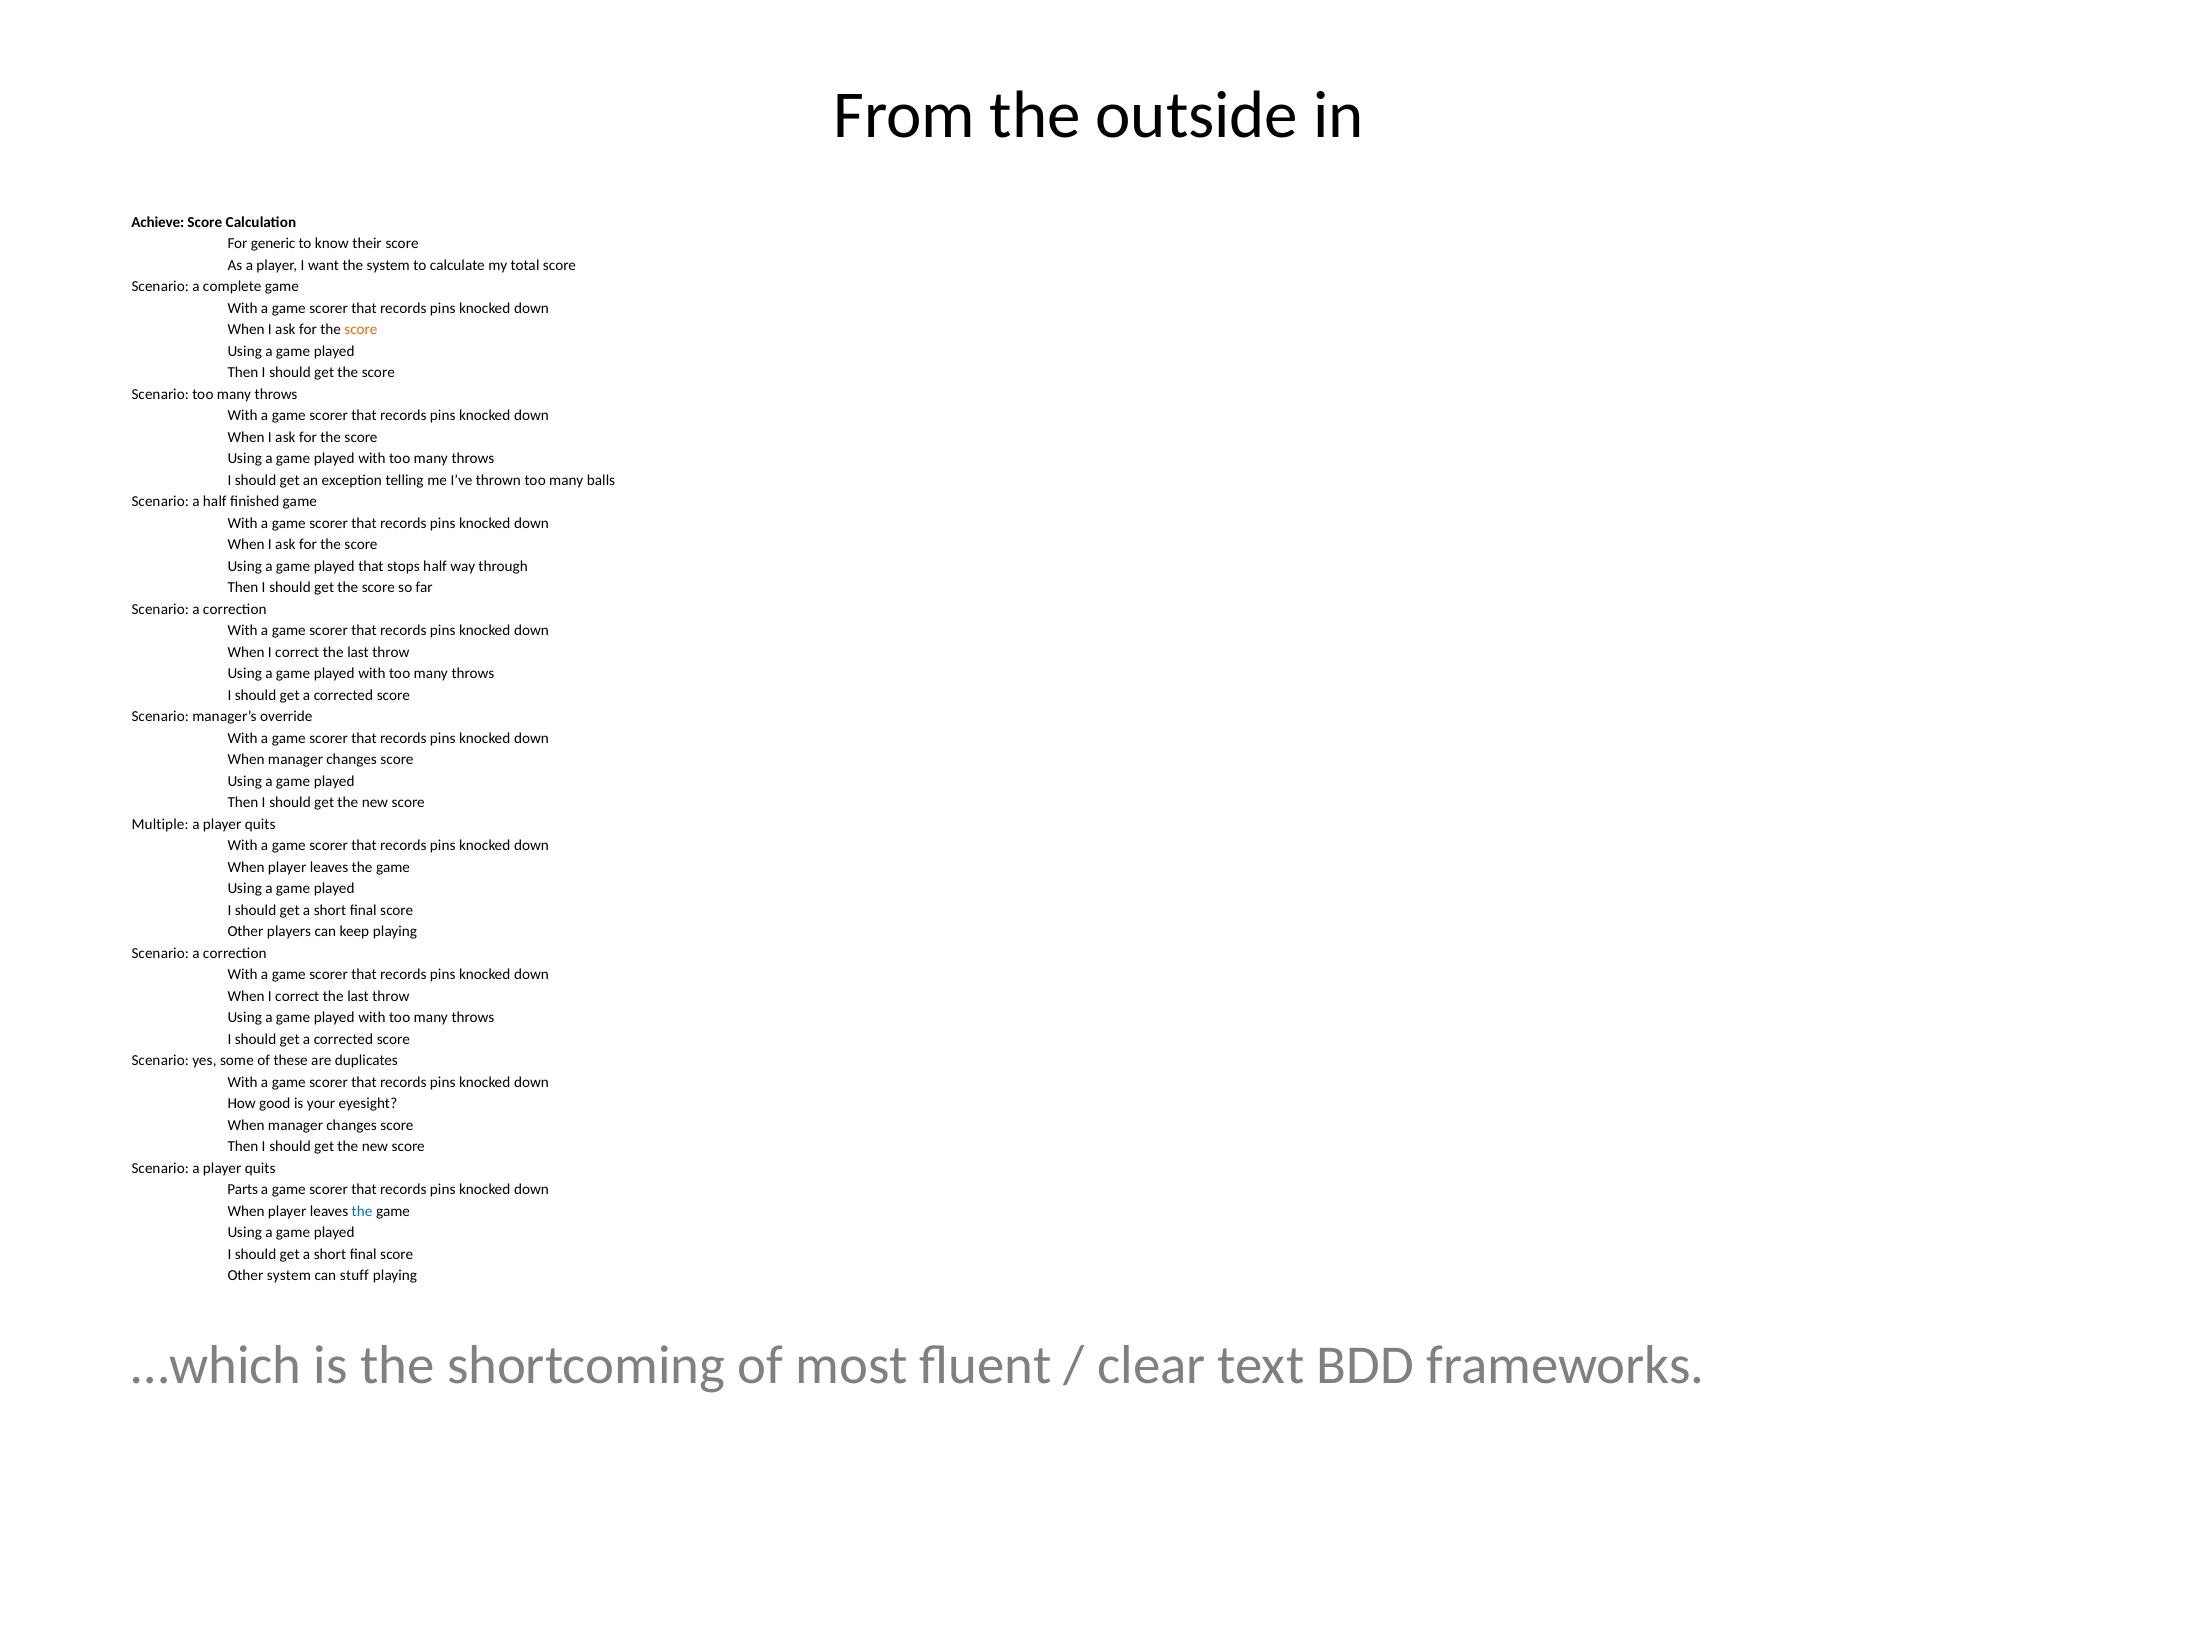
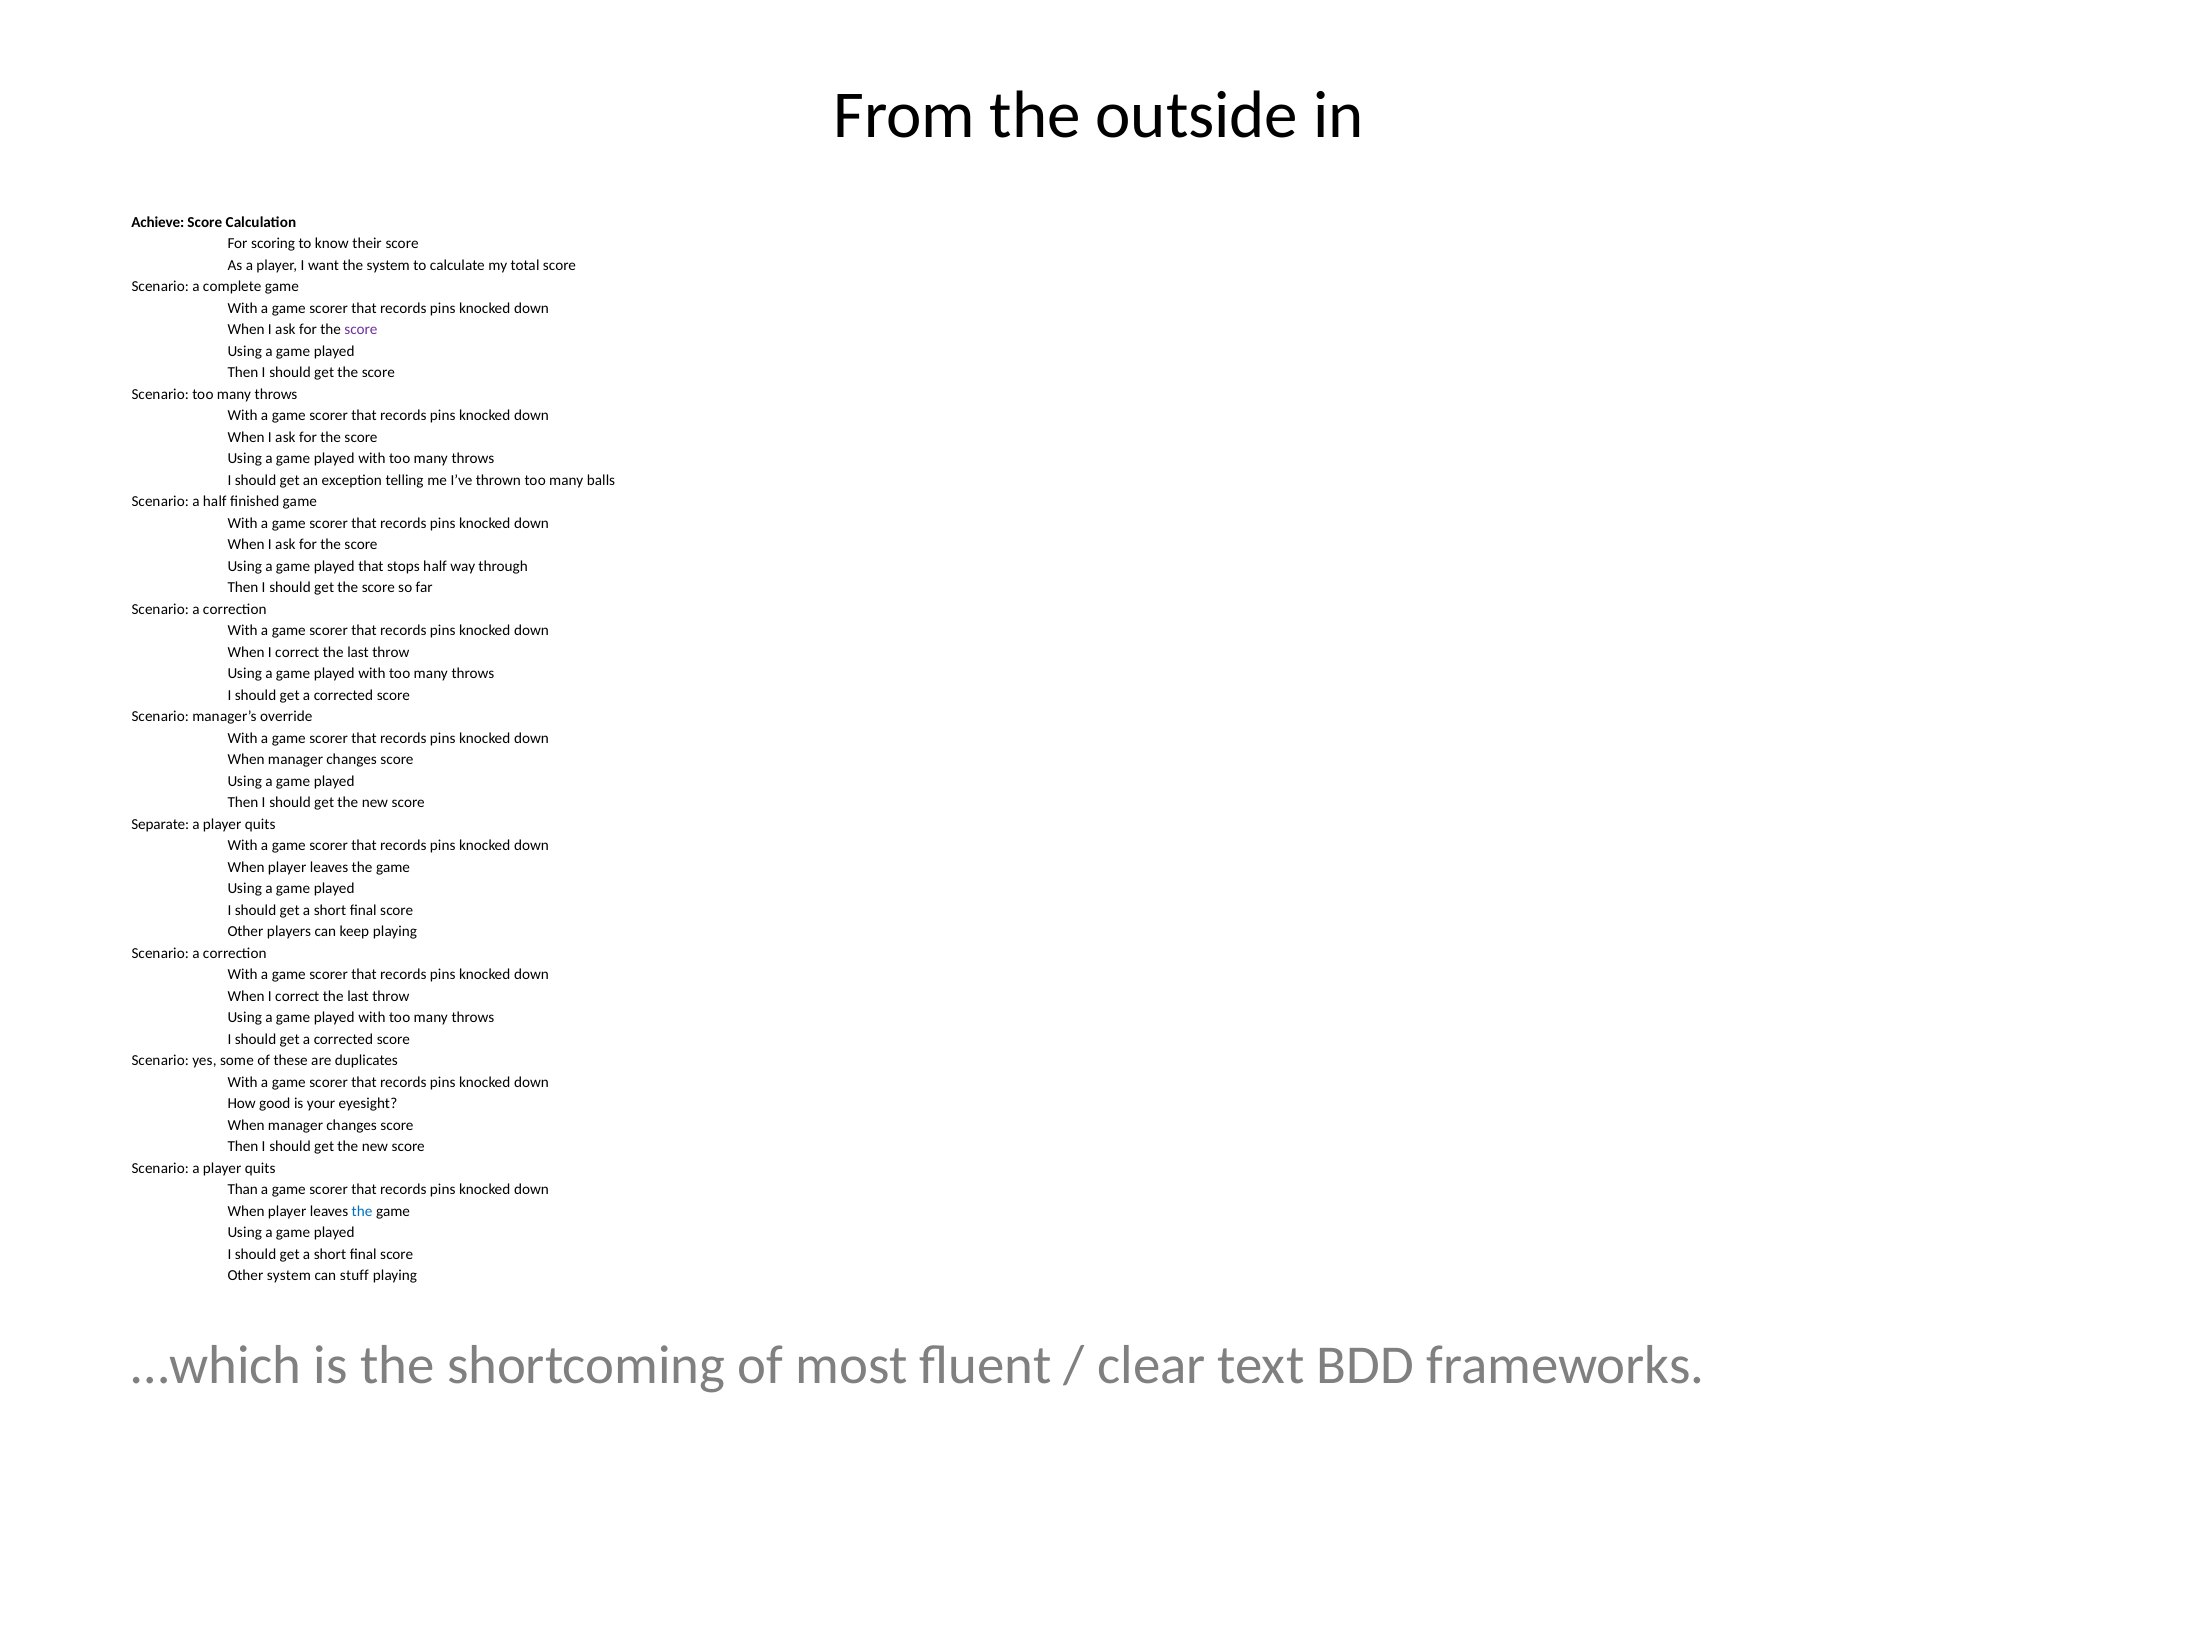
generic: generic -> scoring (273, 243)
score colour: orange -> purple (361, 329)
Multiple: Multiple -> Separate (160, 824)
Parts: Parts -> Than (243, 1189)
